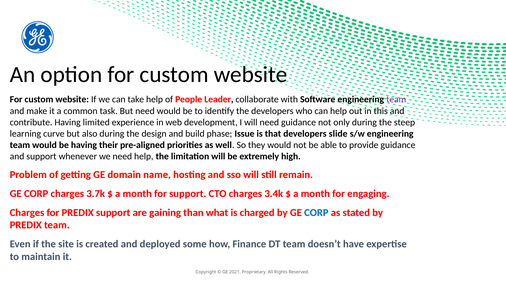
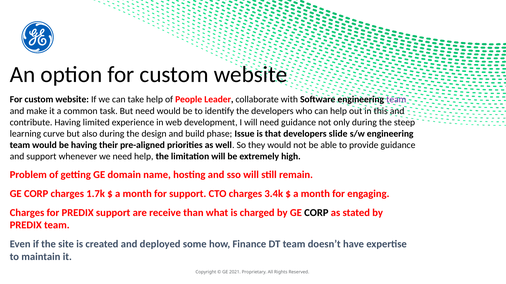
3.7k: 3.7k -> 1.7k (96, 194)
gaining: gaining -> receive (165, 213)
CORP colour: blue -> black (316, 213)
